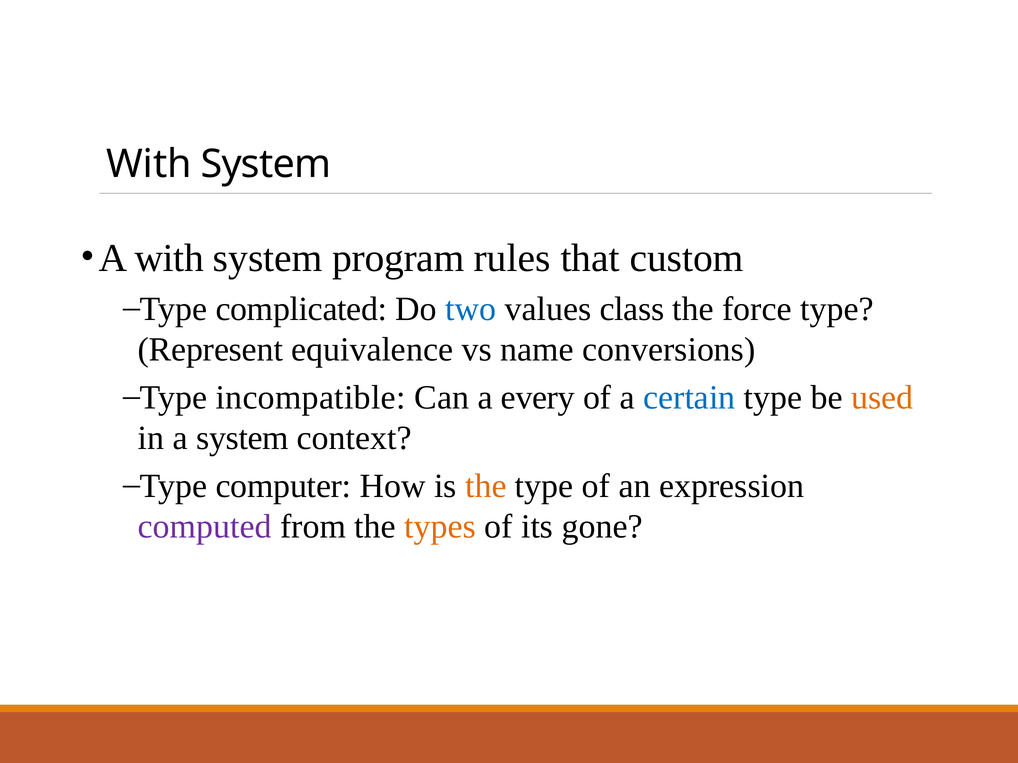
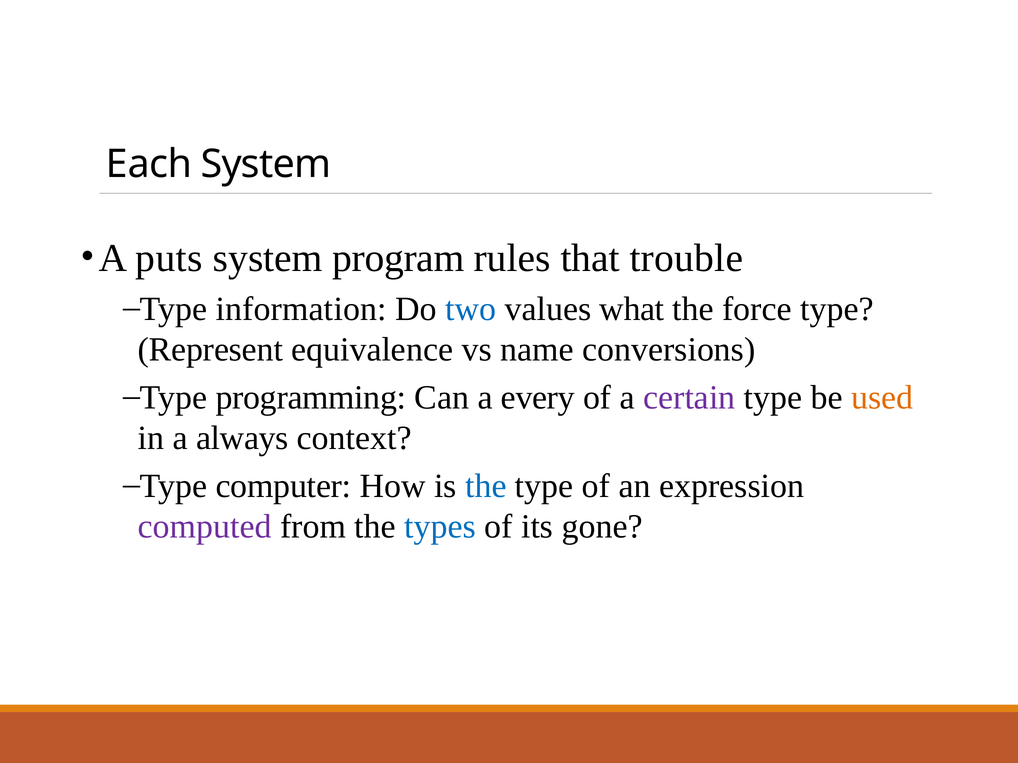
With: With -> Each (149, 164)
A with: with -> puts (169, 258)
custom: custom -> trouble (686, 258)
complicated: complicated -> information (301, 309)
class: class -> what (632, 309)
incompatible: incompatible -> programming (311, 398)
certain colour: blue -> purple (689, 398)
a system: system -> always (242, 438)
the colour: orange -> blue (486, 486)
types colour: orange -> blue (440, 527)
